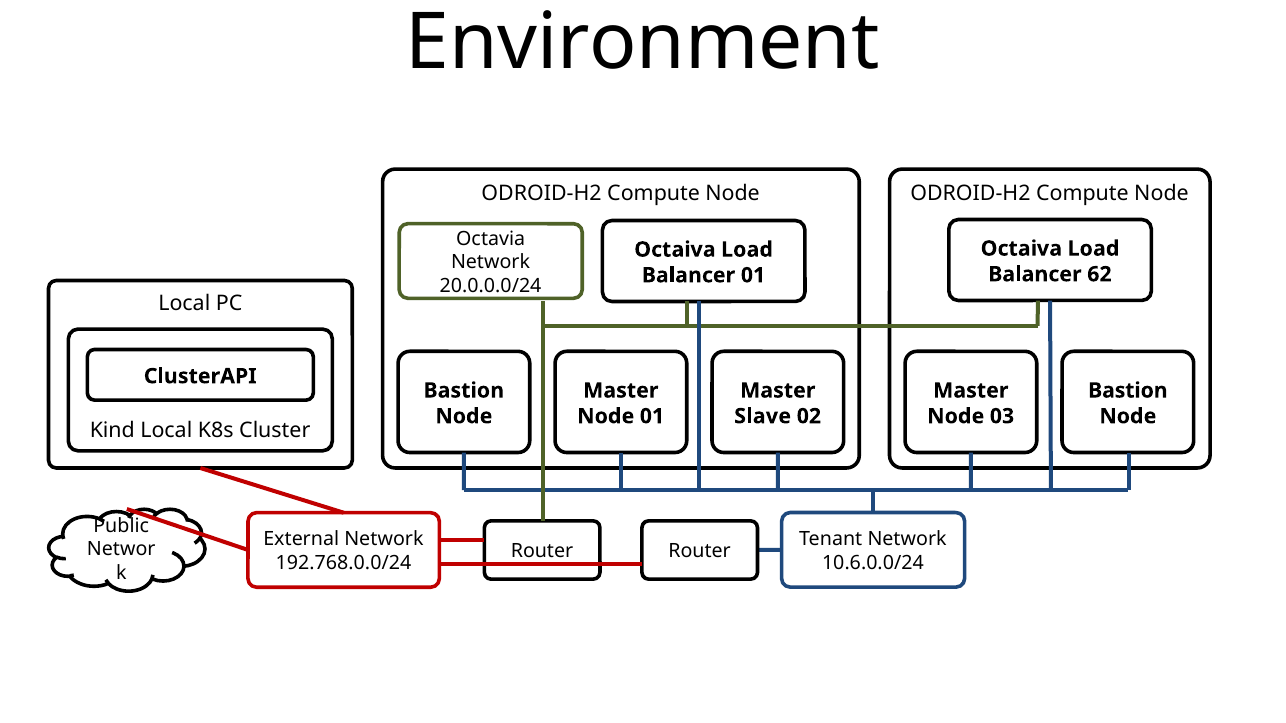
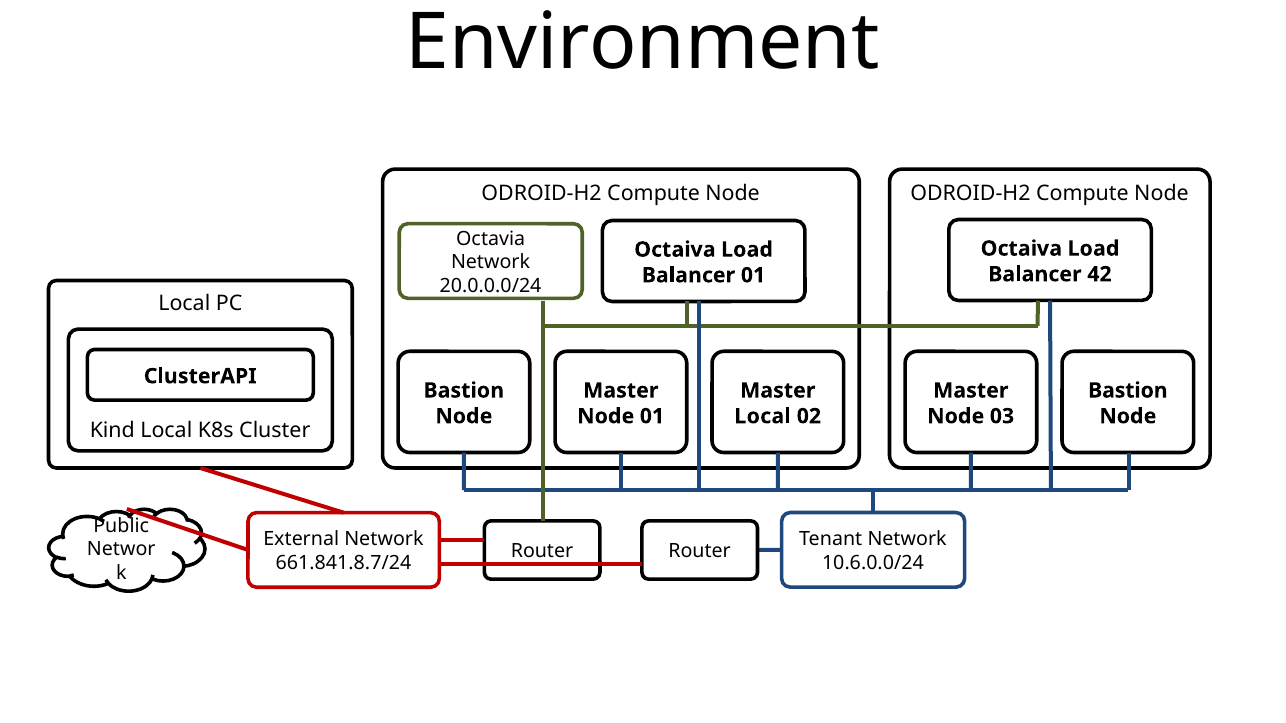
62: 62 -> 42 (1099, 274)
Slave: Slave -> Local (763, 416)
192.768.0.0/24: 192.768.0.0/24 -> 661.841.8.7/24 (343, 563)
